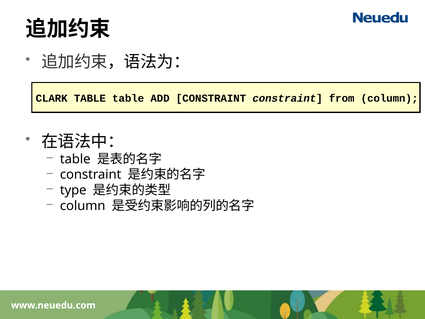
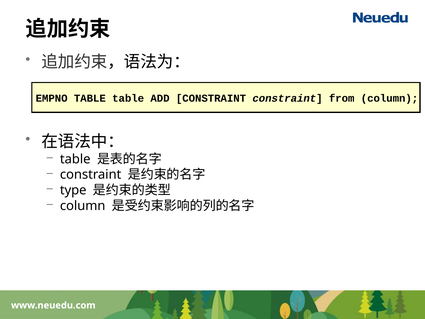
CLARK: CLARK -> EMPNO (52, 98)
